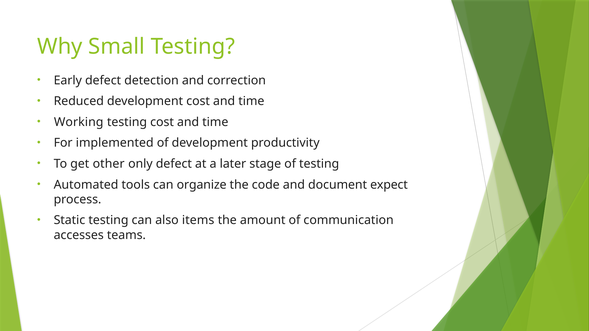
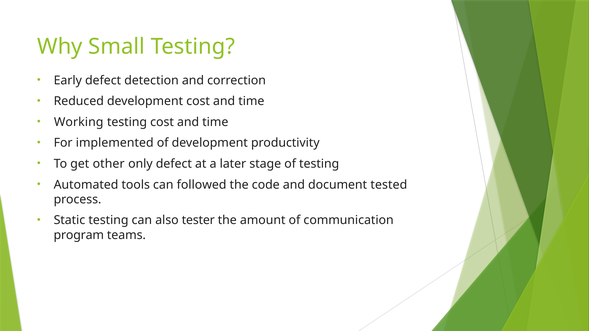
organize: organize -> followed (202, 185)
expect: expect -> tested (389, 185)
items: items -> tester (198, 220)
accesses: accesses -> program (79, 235)
